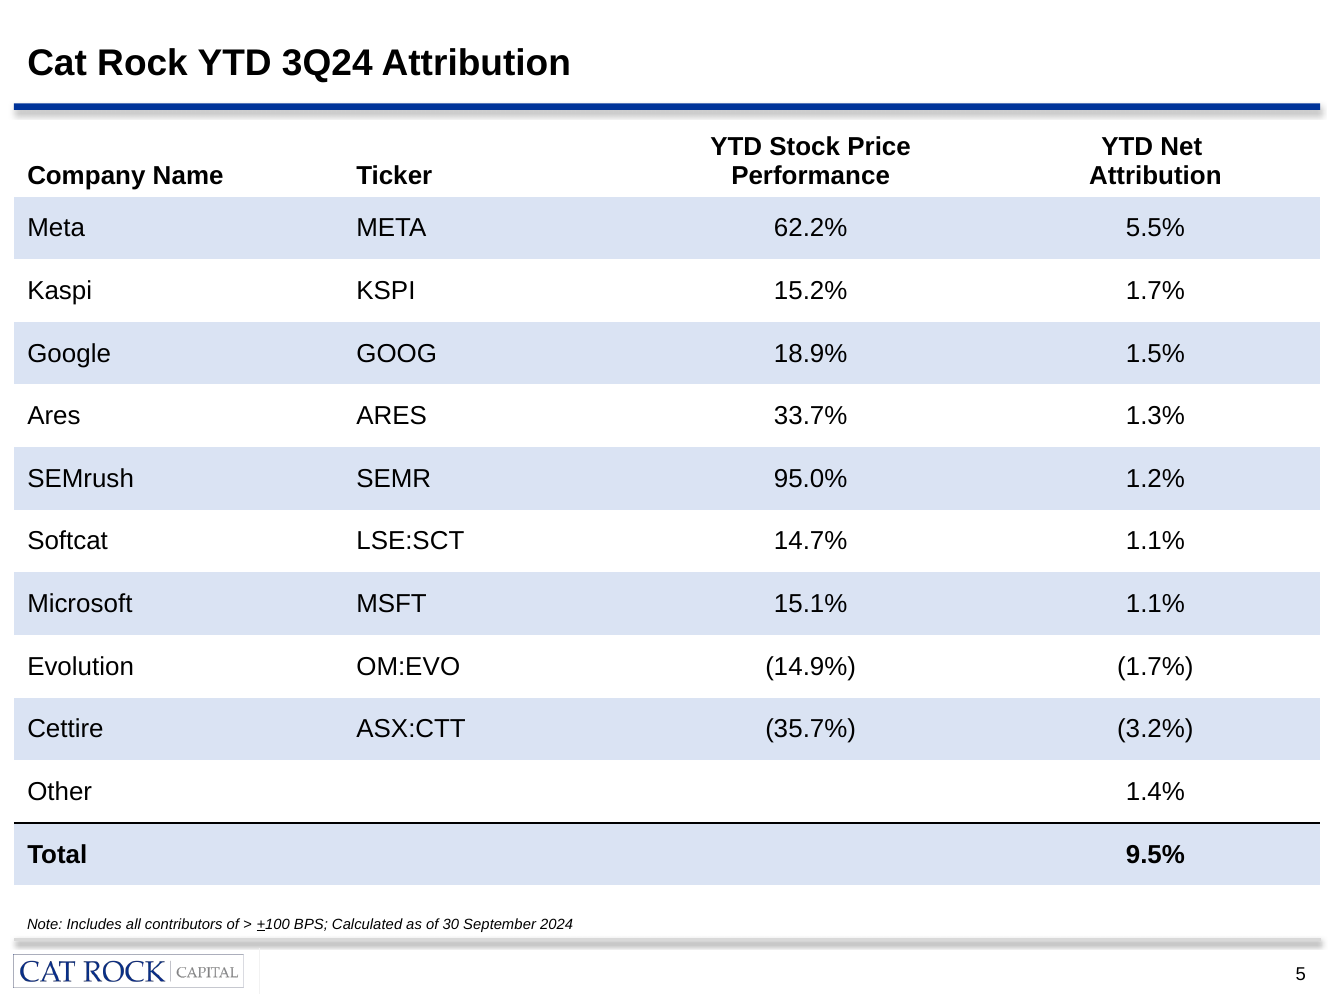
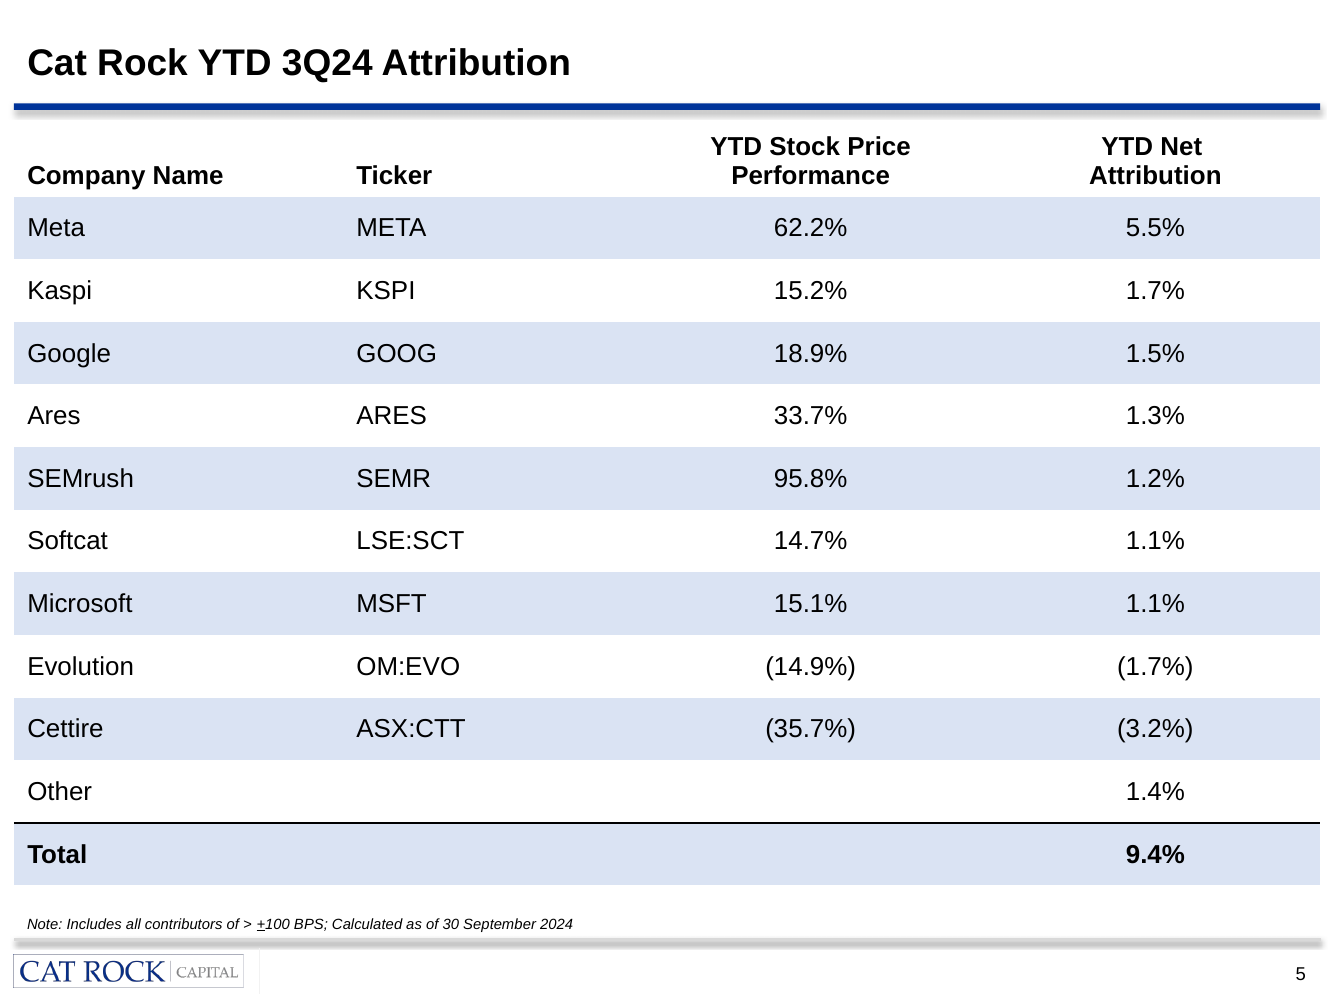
95.0%: 95.0% -> 95.8% (811, 479)
9.5%: 9.5% -> 9.4% (1155, 854)
